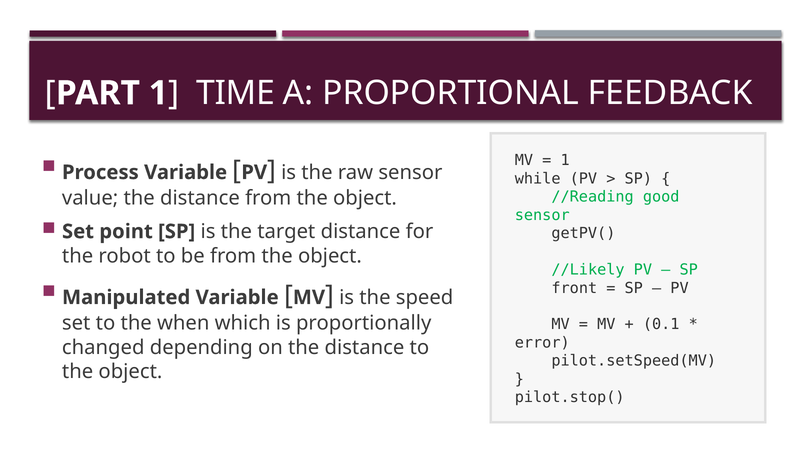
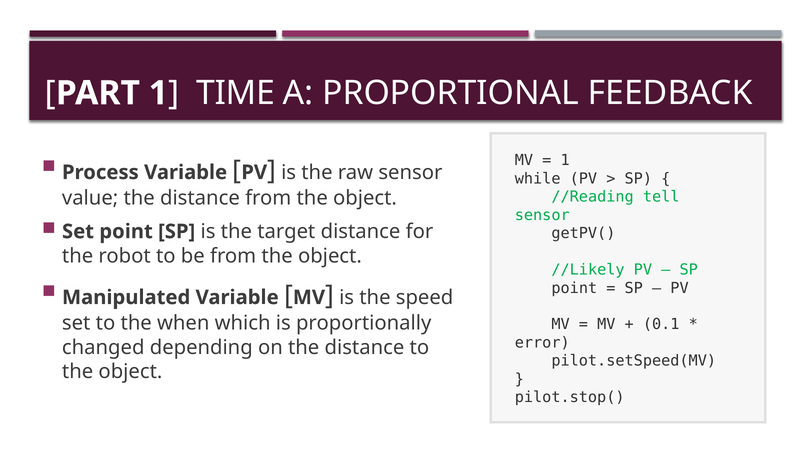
good: good -> tell (661, 197)
front: front -> point (574, 288)
